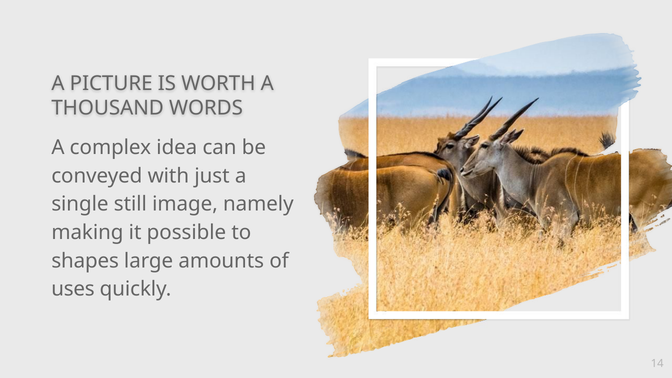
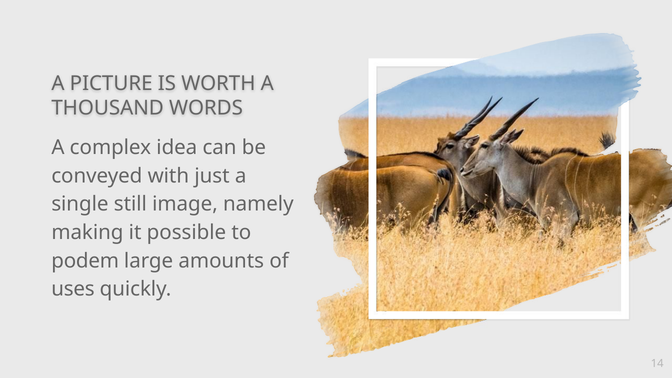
shapes: shapes -> podem (85, 261)
